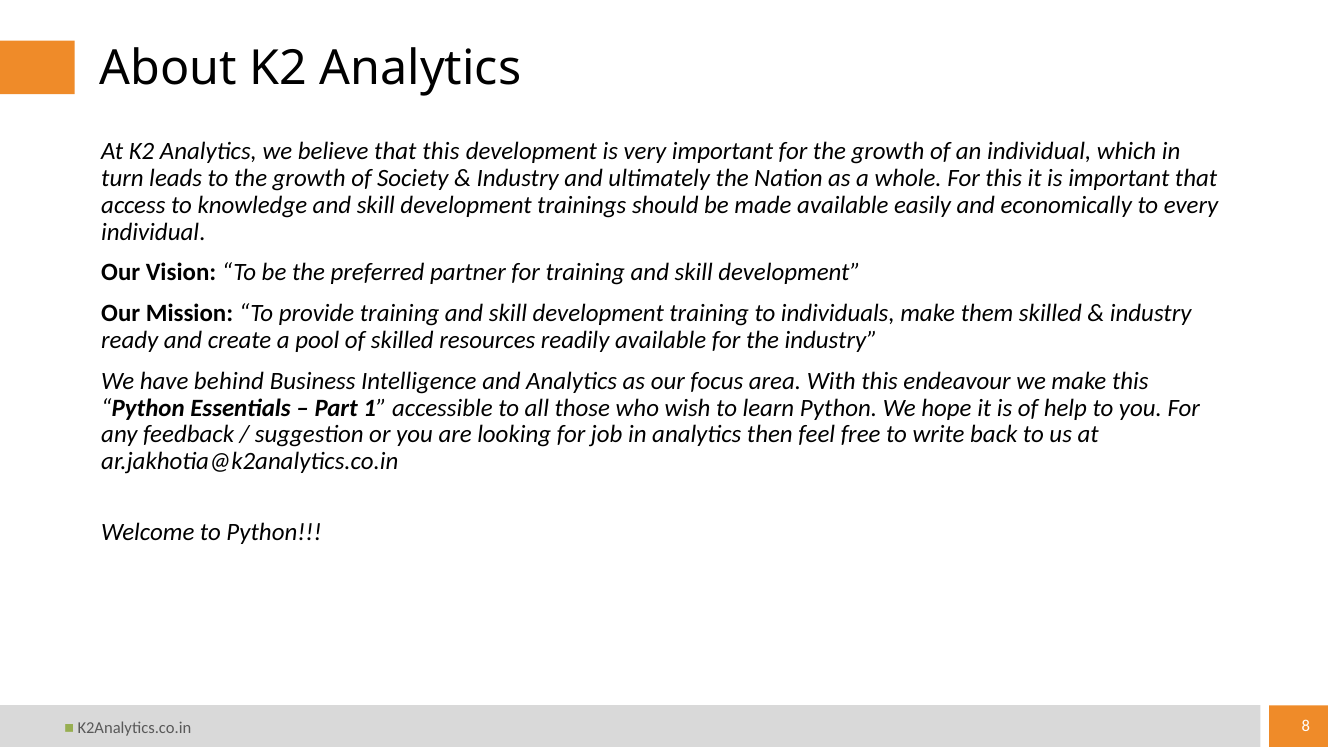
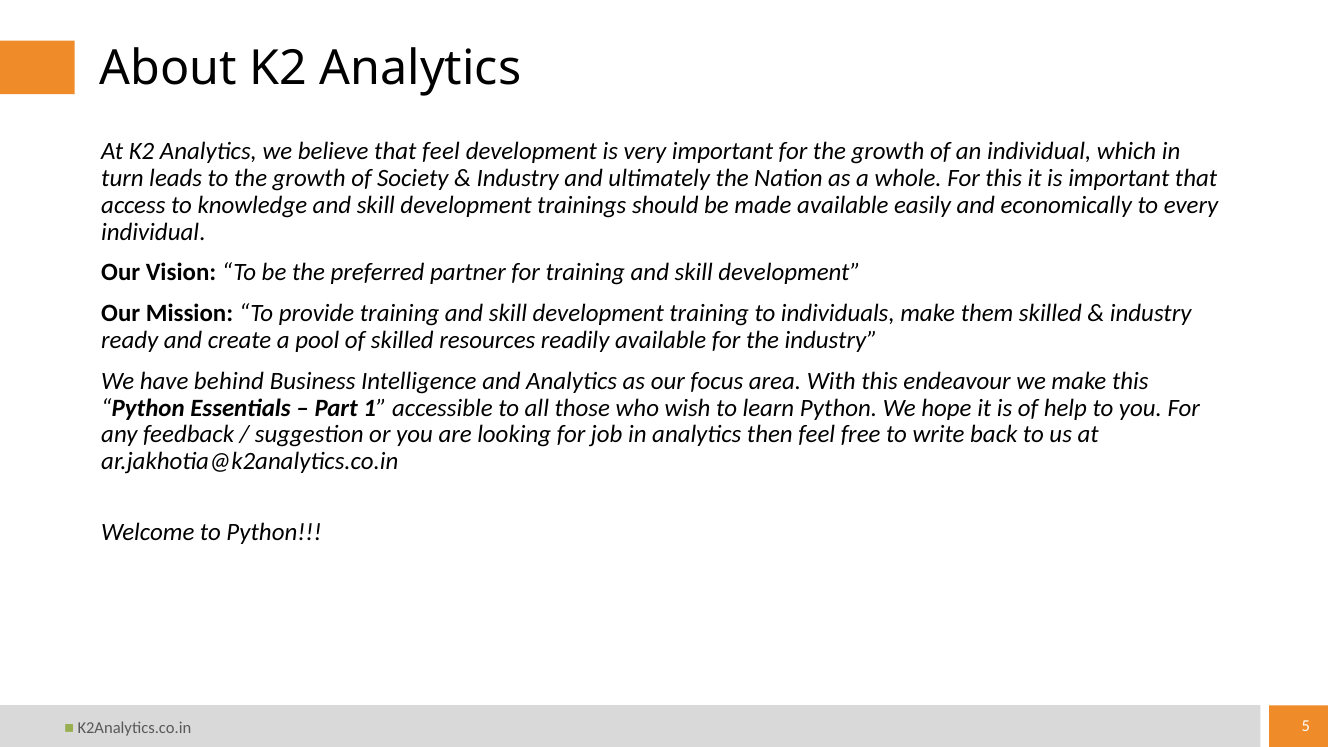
that this: this -> feel (441, 151)
8: 8 -> 5 (1306, 726)
